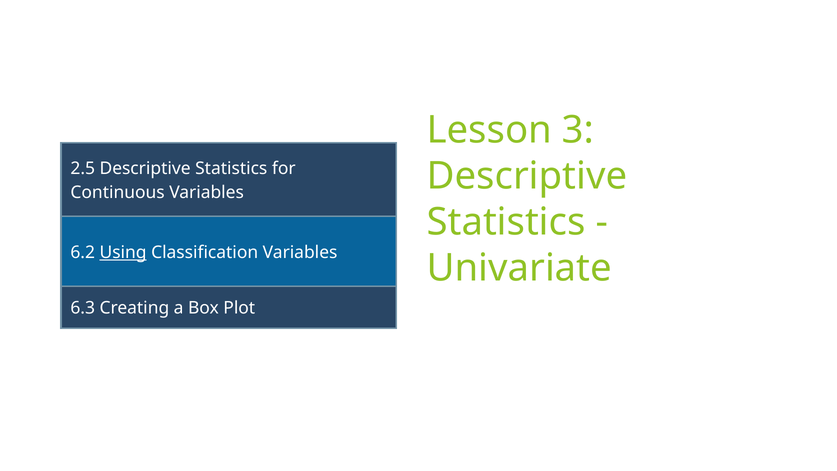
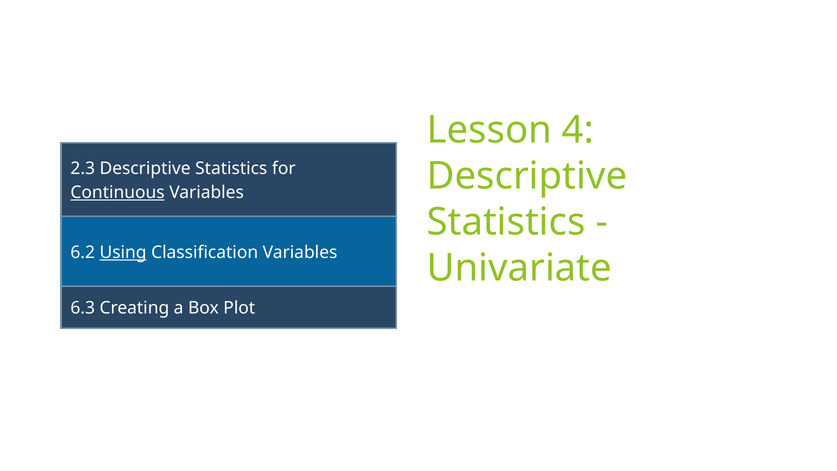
3: 3 -> 4 (578, 130)
2.5: 2.5 -> 2.3 (83, 169)
Continuous underline: none -> present (118, 192)
